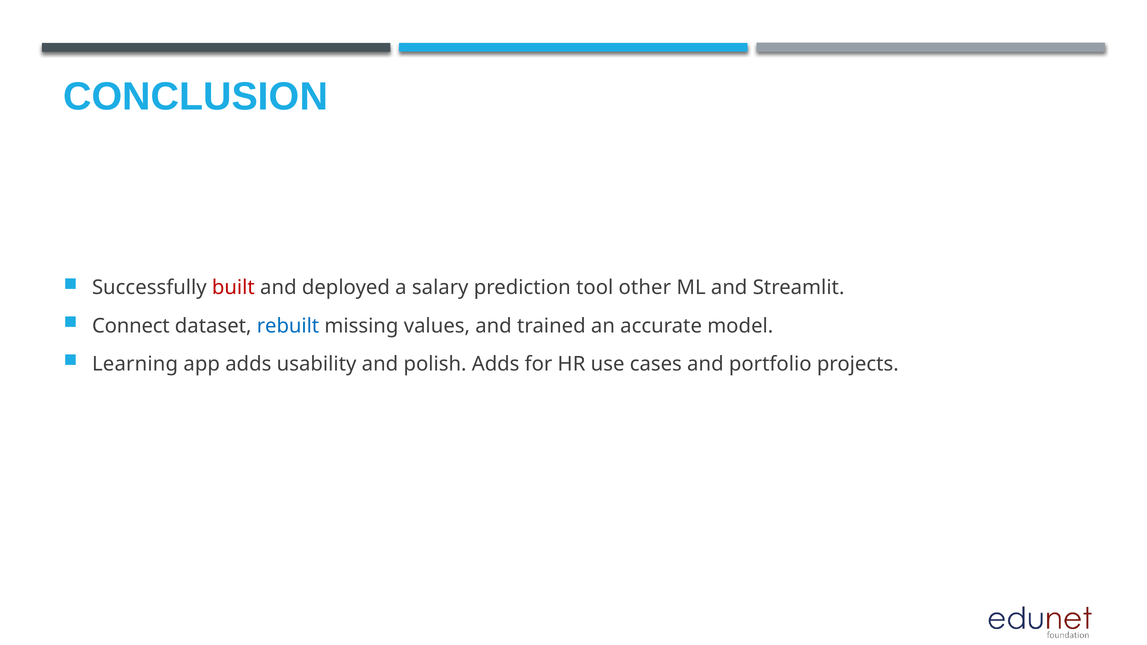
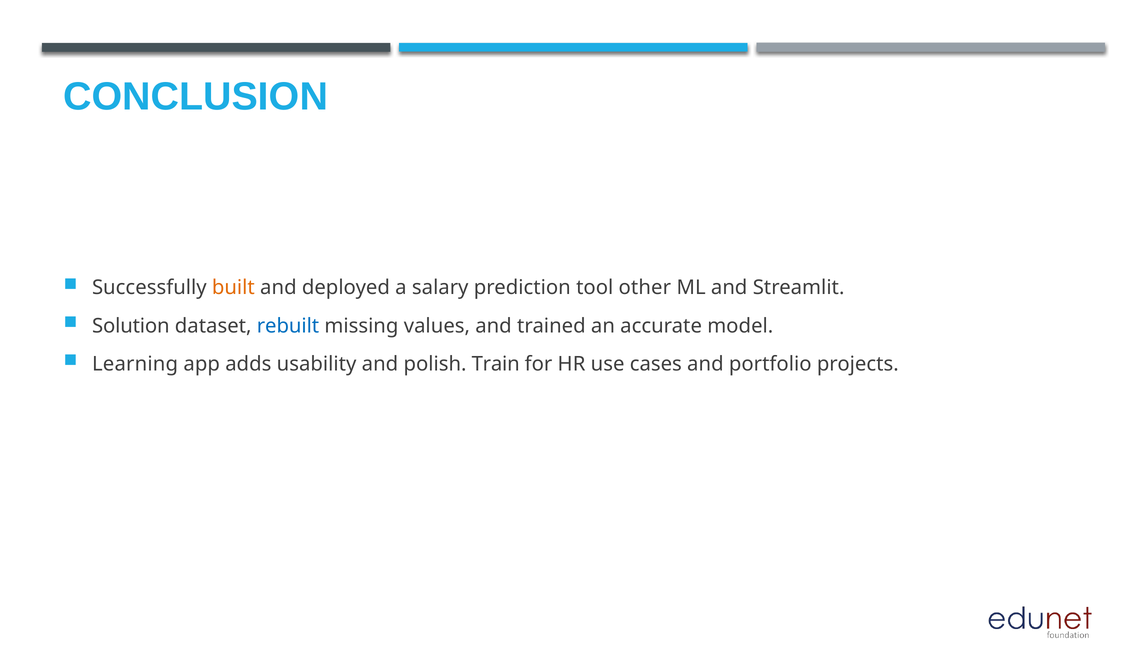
built colour: red -> orange (233, 288)
Connect: Connect -> Solution (131, 326)
polish Adds: Adds -> Train (496, 364)
